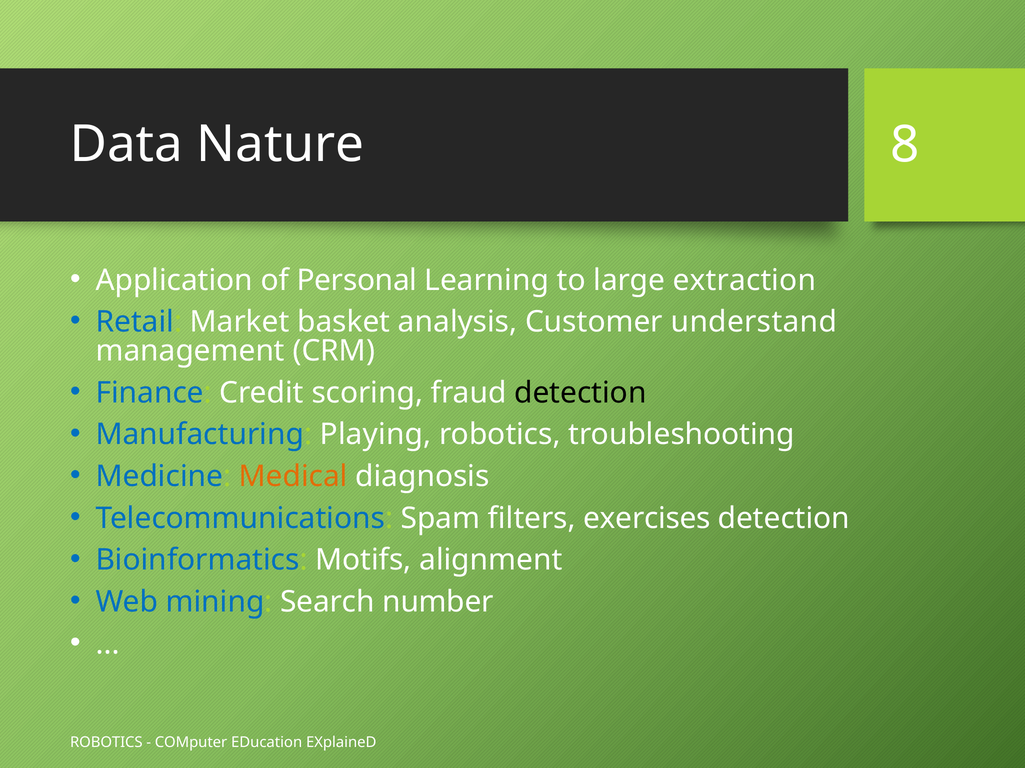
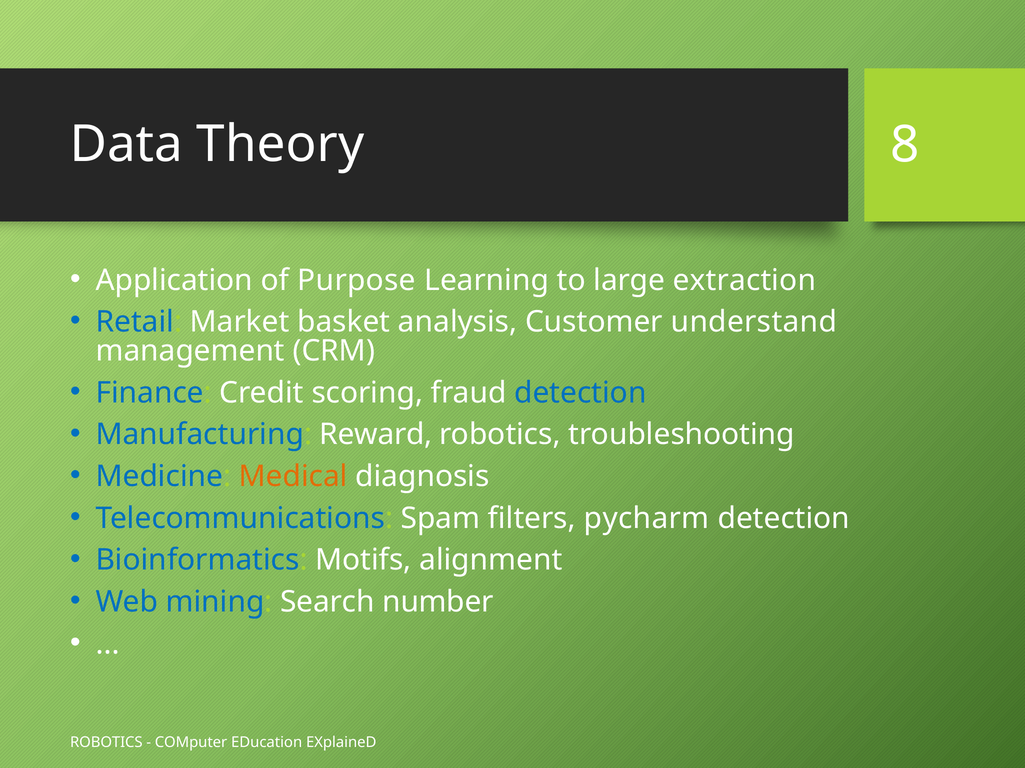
Nature: Nature -> Theory (280, 145)
Personal: Personal -> Purpose (357, 280)
detection colour: black -> blue (580, 393)
Playing: Playing -> Reward (376, 435)
exercises: exercises -> pycharm (647, 519)
